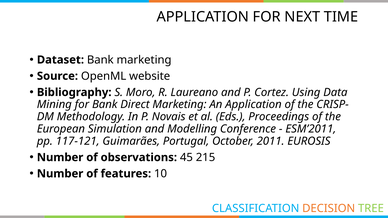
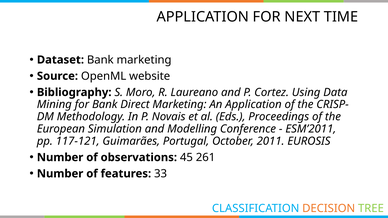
215: 215 -> 261 (206, 158)
10: 10 -> 33 (161, 174)
